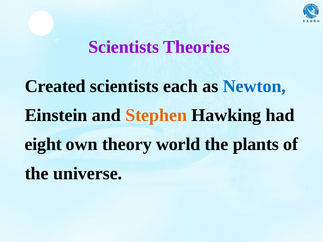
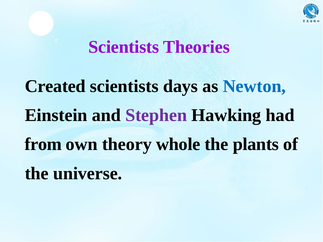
each: each -> days (180, 86)
Stephen colour: orange -> purple (156, 115)
eight: eight -> from (43, 144)
world: world -> whole (178, 144)
